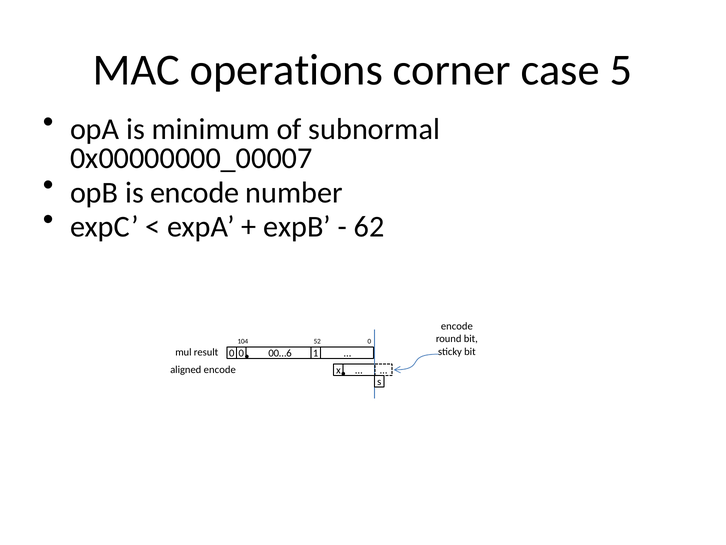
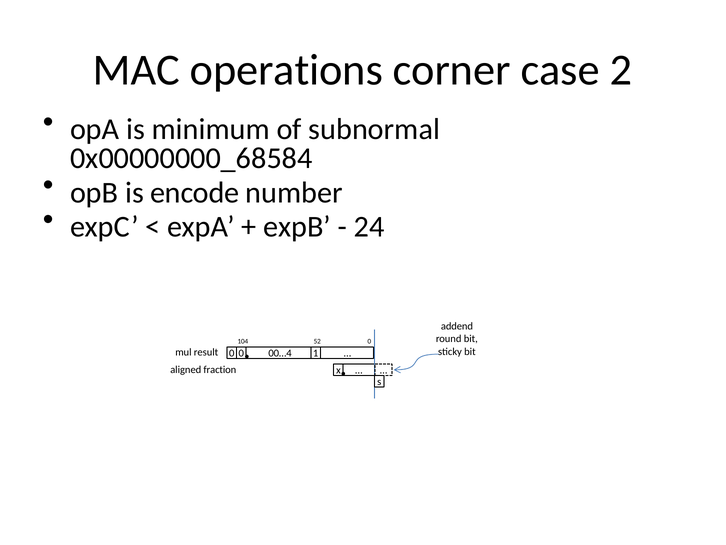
5: 5 -> 2 (621, 70)
0x00000000_00007: 0x00000000_00007 -> 0x00000000_68584 (191, 158)
62: 62 -> 24 (369, 227)
encode: encode -> addend (457, 326)
00…6: 00…6 -> 00…4 (280, 353)
aligned encode: encode -> fraction (220, 369)
